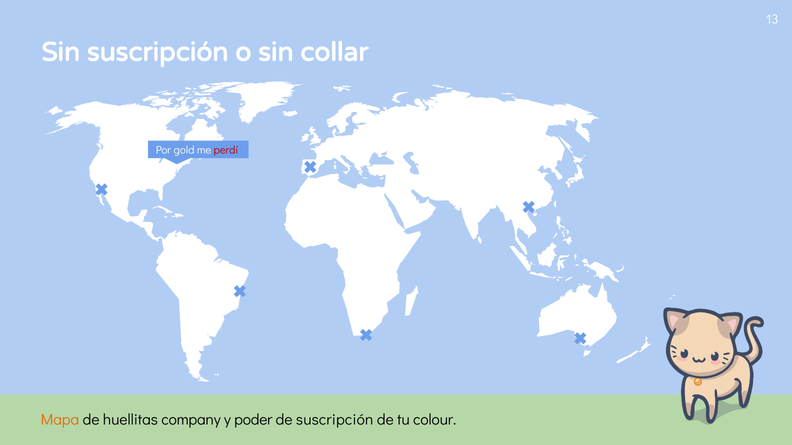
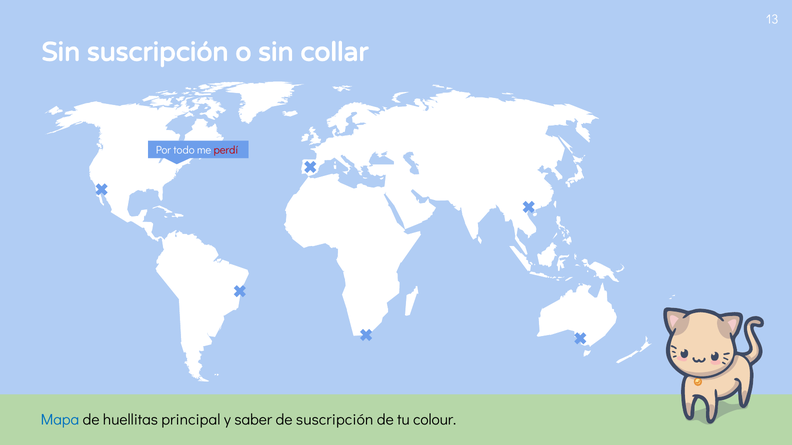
gold: gold -> todo (184, 150)
Mapa colour: orange -> blue (60, 420)
company: company -> principal (191, 420)
poder: poder -> saber (253, 420)
